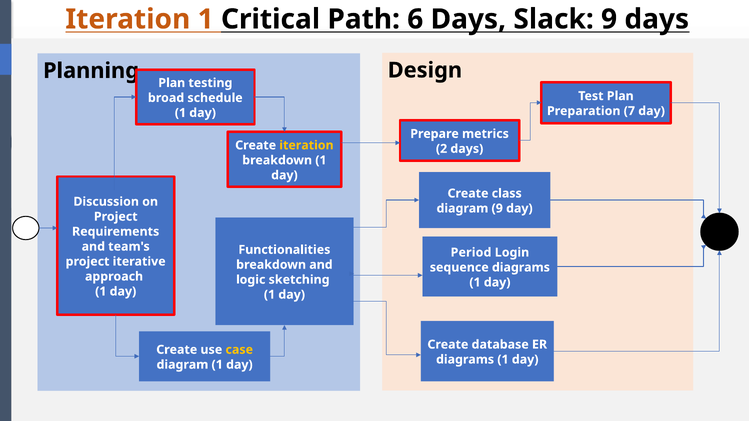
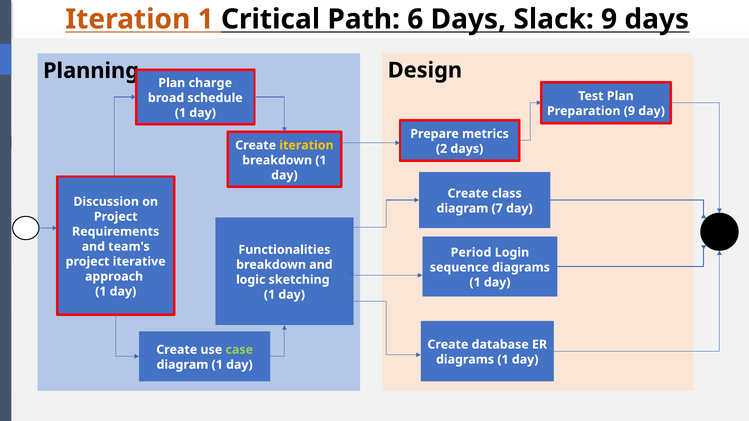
testing: testing -> charge (210, 83)
Preparation 7: 7 -> 9 (629, 111)
diagram 9: 9 -> 7 (497, 209)
case colour: yellow -> light green (239, 350)
